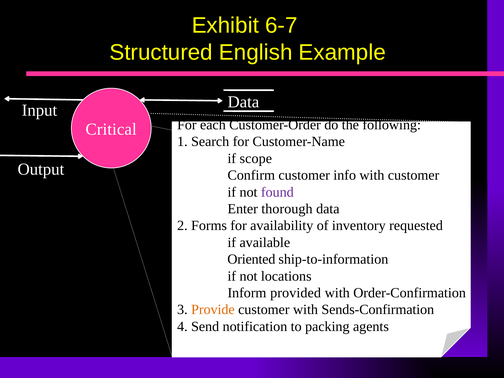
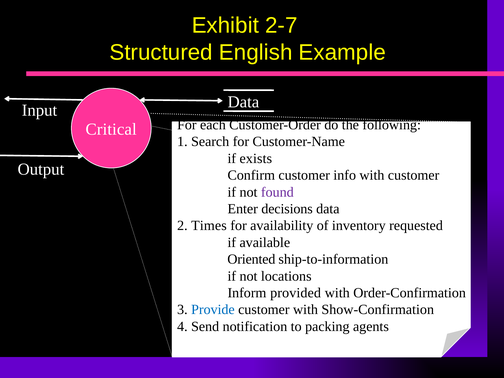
6-7: 6-7 -> 2-7 (281, 26)
scope: scope -> exists (256, 158)
thorough: thorough -> decisions (287, 209)
Forms: Forms -> Times (209, 226)
Provide colour: orange -> blue (213, 310)
Sends-Confirmation: Sends-Confirmation -> Show-Confirmation (378, 310)
